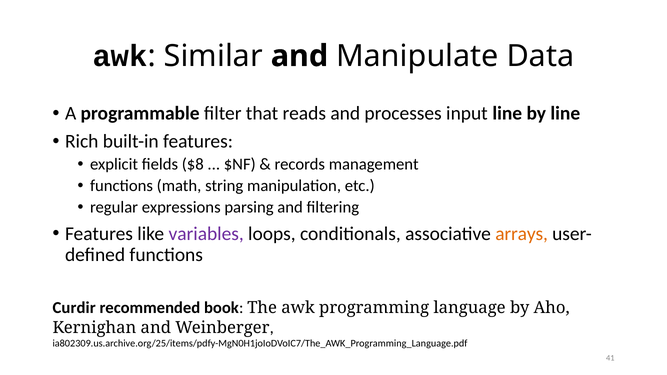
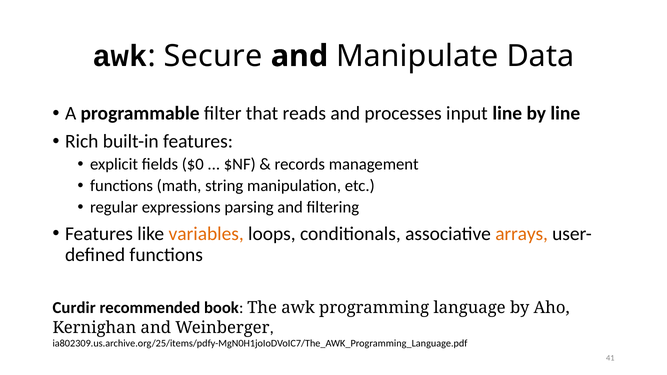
Similar: Similar -> Secure (213, 56)
$8: $8 -> $0 (193, 165)
variables colour: purple -> orange (206, 234)
